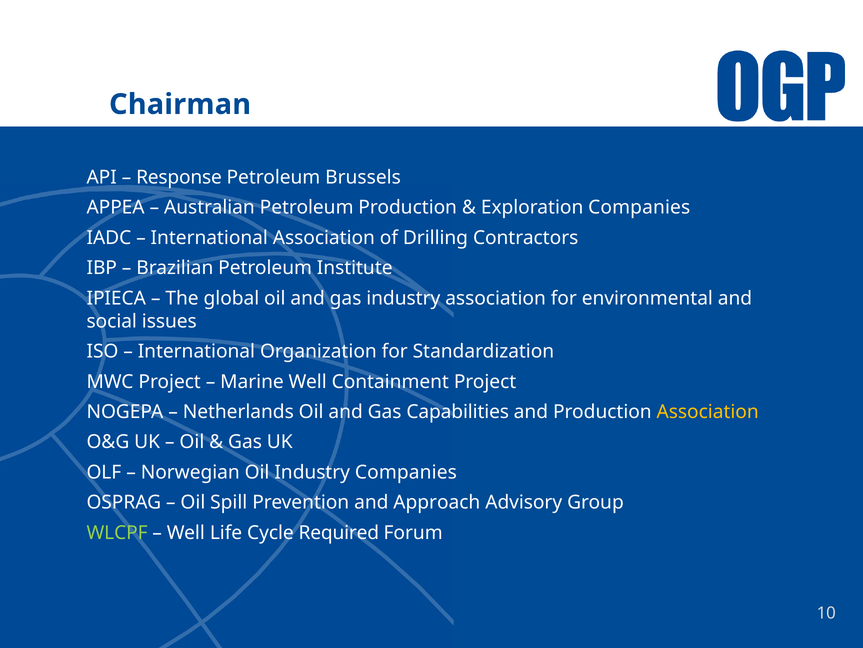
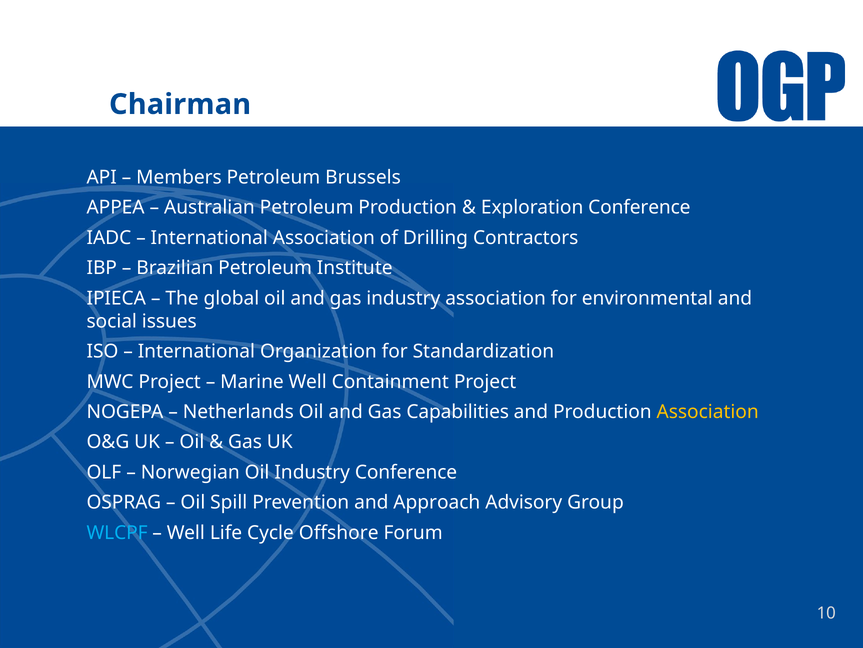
Response: Response -> Members (179, 177)
Exploration Companies: Companies -> Conference (639, 207)
Industry Companies: Companies -> Conference (406, 472)
WLCPF colour: light green -> light blue (117, 532)
Required: Required -> Offshore (339, 532)
